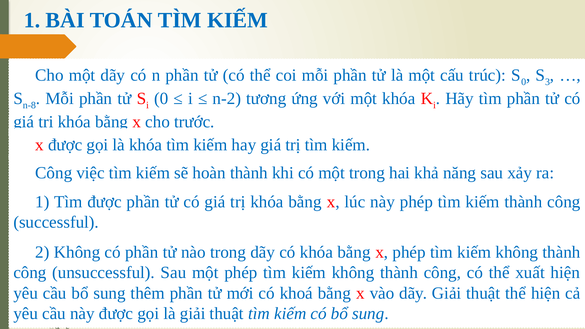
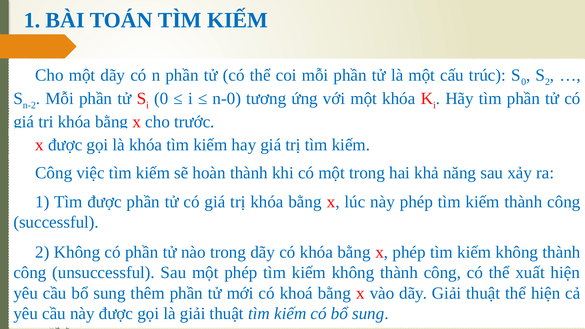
3: 3 -> 2 (548, 82)
n-8: n-8 -> n-2 (29, 105)
n-2: n-2 -> n-0 (227, 99)
